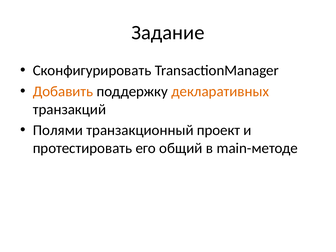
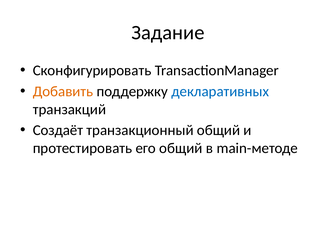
декларативных colour: orange -> blue (220, 91)
Полями: Полями -> Создаёт (58, 130)
транзакционный проект: проект -> общий (219, 130)
